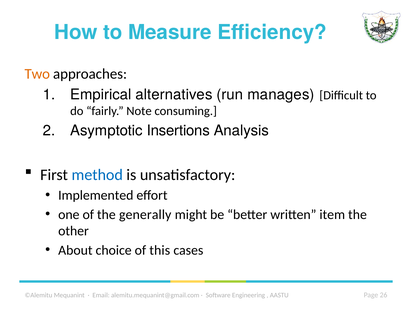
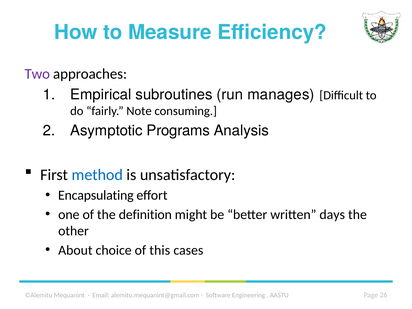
Two colour: orange -> purple (37, 74)
alternatives: alternatives -> subroutines (174, 95)
Insertions: Insertions -> Programs (178, 131)
Implemented: Implemented -> Encapsulating (96, 195)
generally: generally -> definition (145, 214)
item: item -> days (332, 214)
